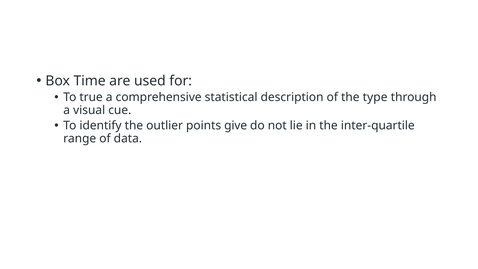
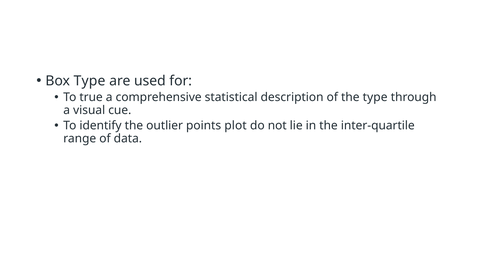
Box Time: Time -> Type (90, 81)
give: give -> plot (236, 126)
